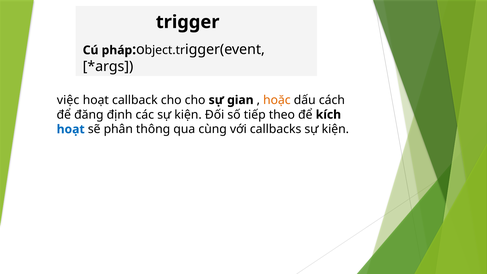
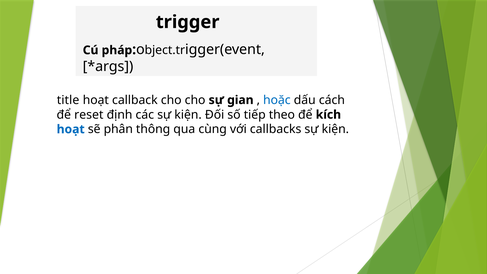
việc: việc -> title (68, 100)
hoặc colour: orange -> blue (277, 100)
đăng: đăng -> reset (89, 115)
